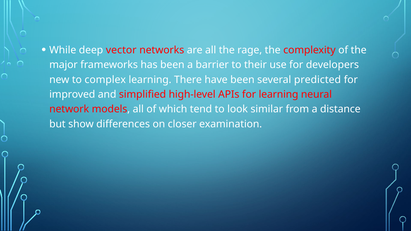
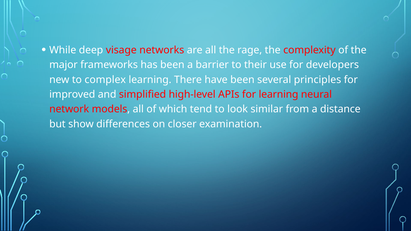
vector: vector -> visage (121, 50)
predicted: predicted -> principles (318, 80)
